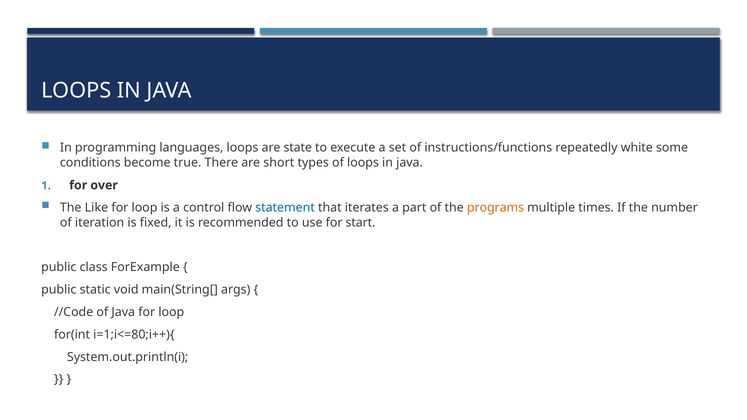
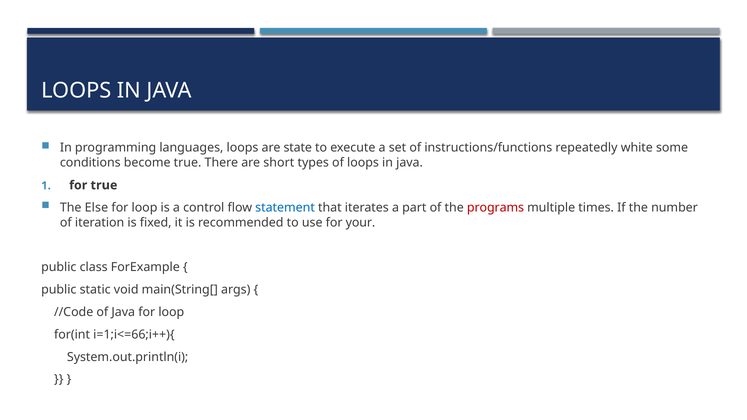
for over: over -> true (104, 185)
Like: Like -> Else (96, 208)
programs colour: orange -> red (496, 208)
start: start -> your (360, 223)
i=1;i<=80;i++){: i=1;i<=80;i++){ -> i=1;i<=66;i++){ (134, 335)
